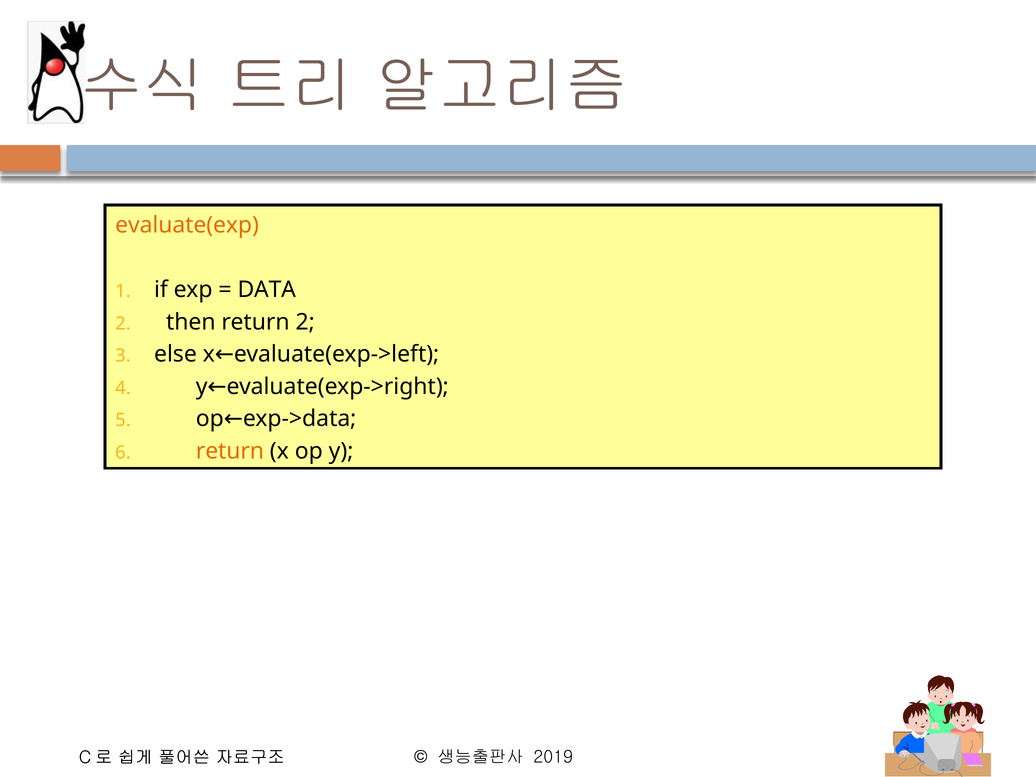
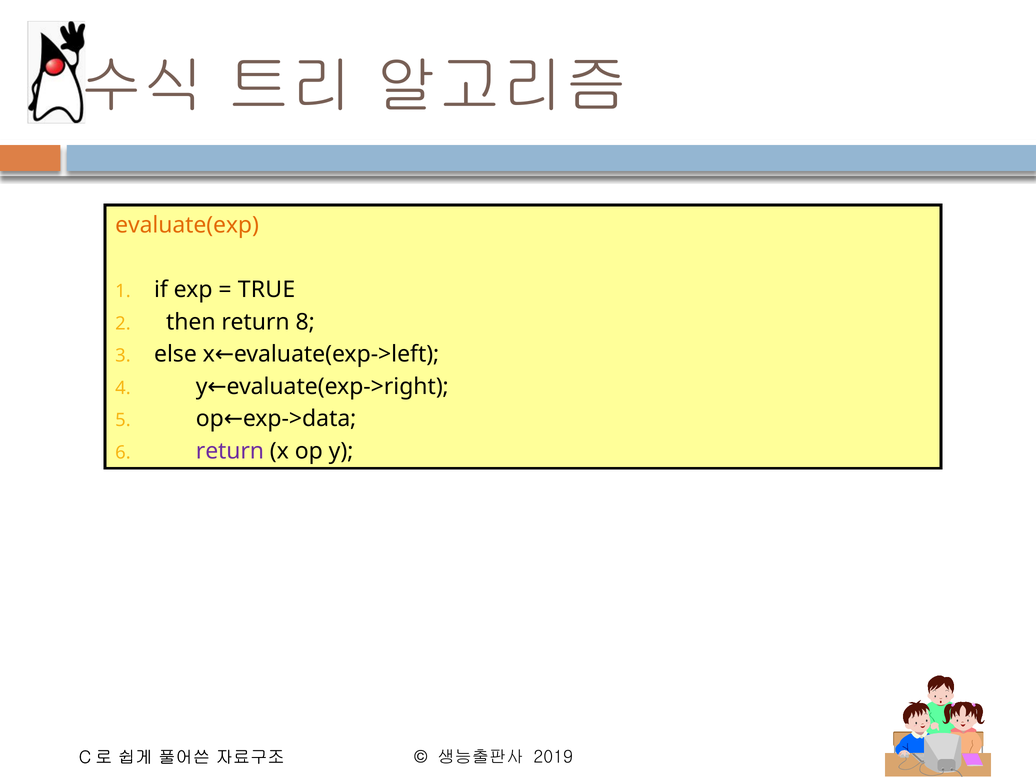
DATA: DATA -> TRUE (267, 290)
return 2: 2 -> 8 (305, 322)
return colour: orange -> purple (230, 451)
